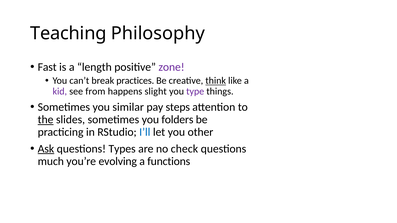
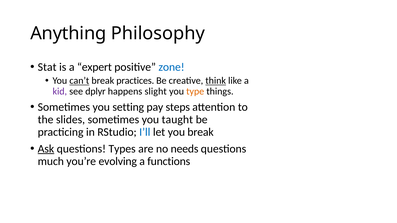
Teaching: Teaching -> Anything (68, 33)
Fast: Fast -> Stat (47, 67)
length: length -> expert (94, 67)
zone colour: purple -> blue (171, 67)
can’t underline: none -> present (79, 81)
from: from -> dplyr (95, 92)
type colour: purple -> orange (195, 92)
similar: similar -> setting (128, 107)
the underline: present -> none (46, 120)
folders: folders -> taught (177, 120)
you other: other -> break (201, 132)
check: check -> needs (185, 149)
